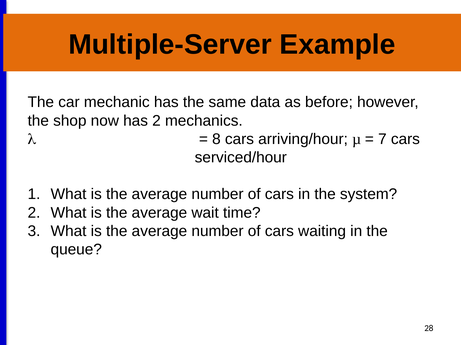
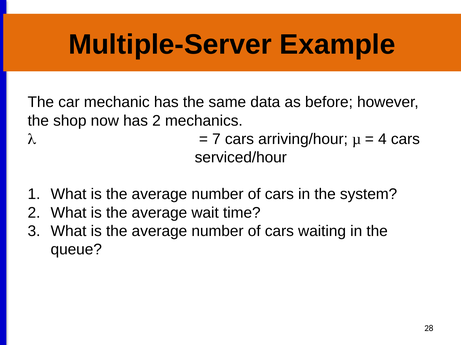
8: 8 -> 7 (216, 139)
7: 7 -> 4 (382, 139)
